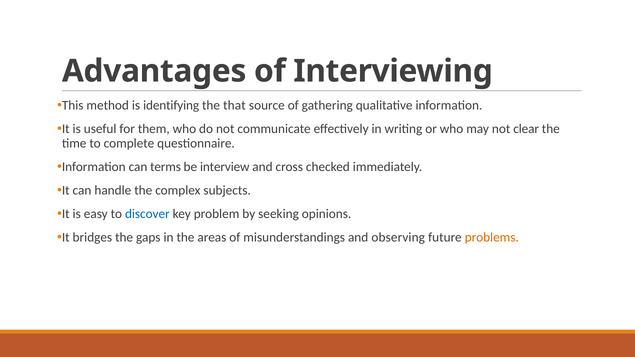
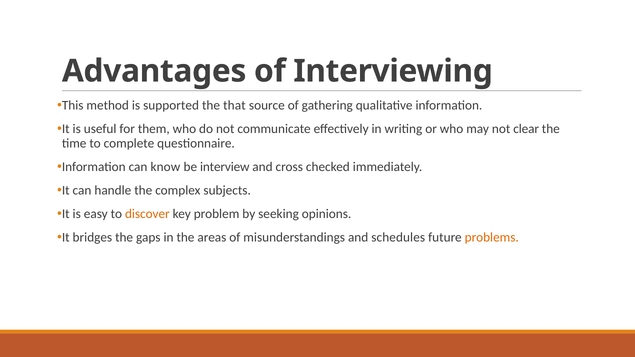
identifying: identifying -> supported (171, 106)
terms: terms -> know (165, 167)
discover colour: blue -> orange (147, 214)
observing: observing -> schedules (398, 238)
